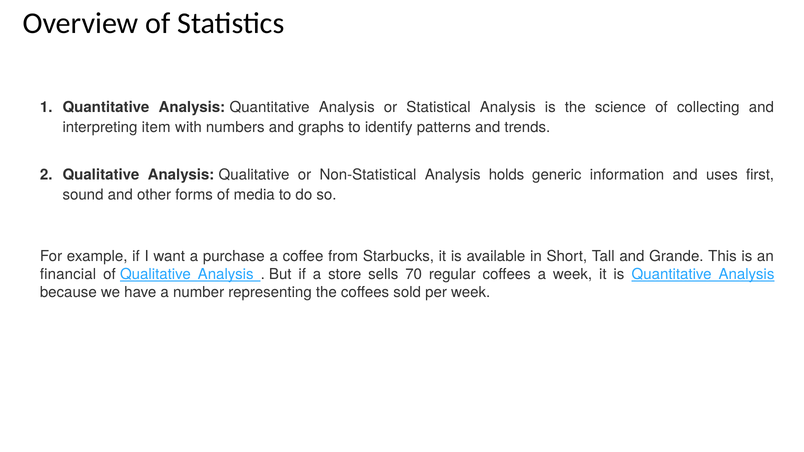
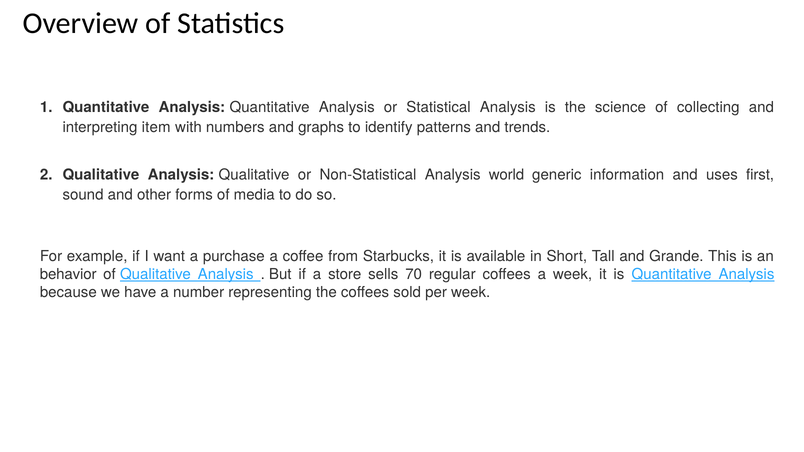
holds: holds -> world (506, 175)
financial: financial -> behavior (68, 274)
